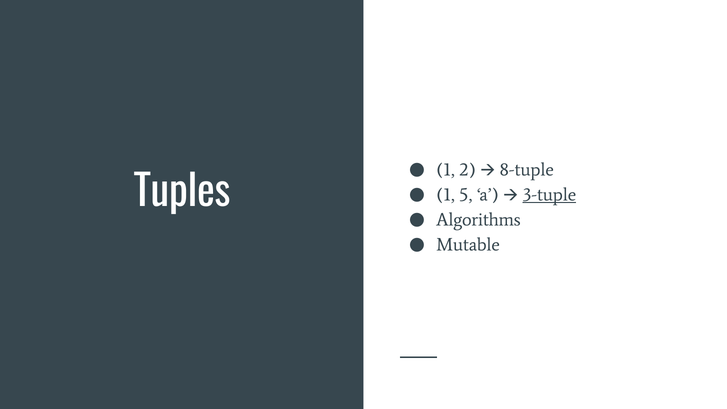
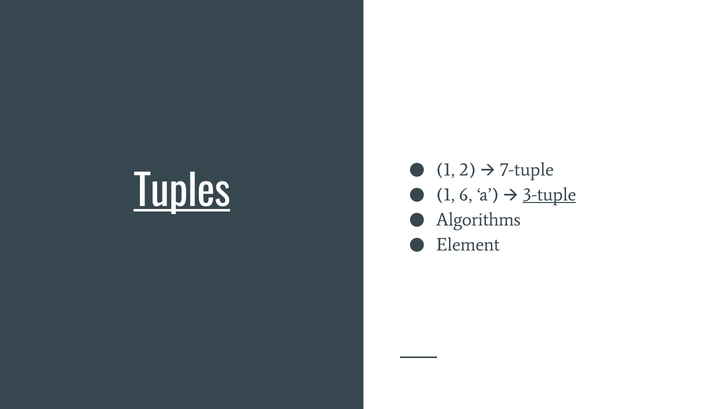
8-tuple: 8-tuple -> 7-tuple (527, 170)
Tuples underline: none -> present (182, 192)
5: 5 -> 6 (466, 195)
Mutable: Mutable -> Element (468, 245)
